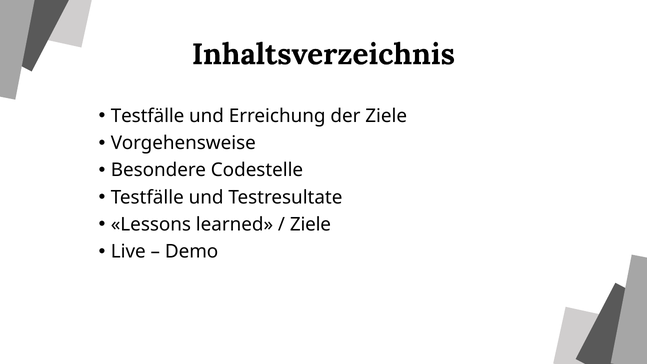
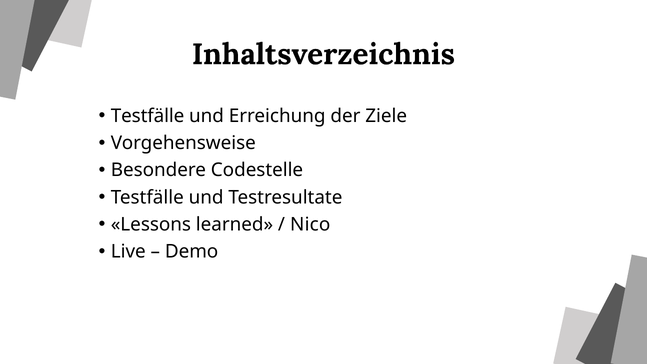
Ziele: Ziele -> Nico (310, 224)
